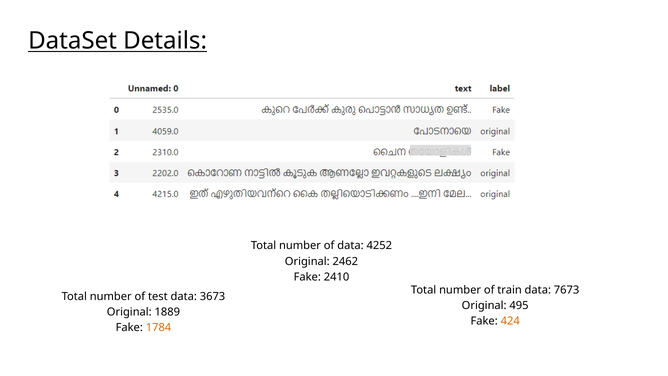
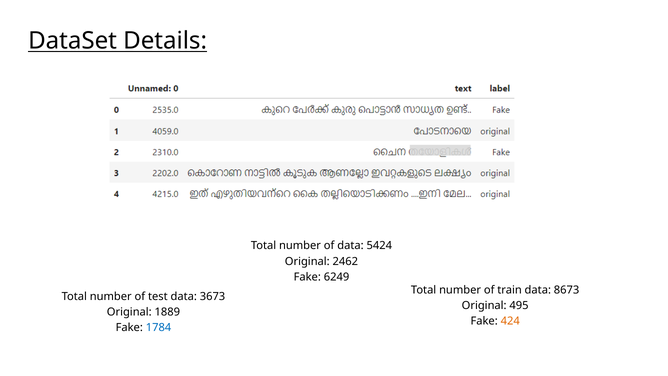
4252: 4252 -> 5424 (379, 246)
2410: 2410 -> 6249 (337, 277)
7673: 7673 -> 8673 (567, 290)
1784 colour: orange -> blue (159, 327)
